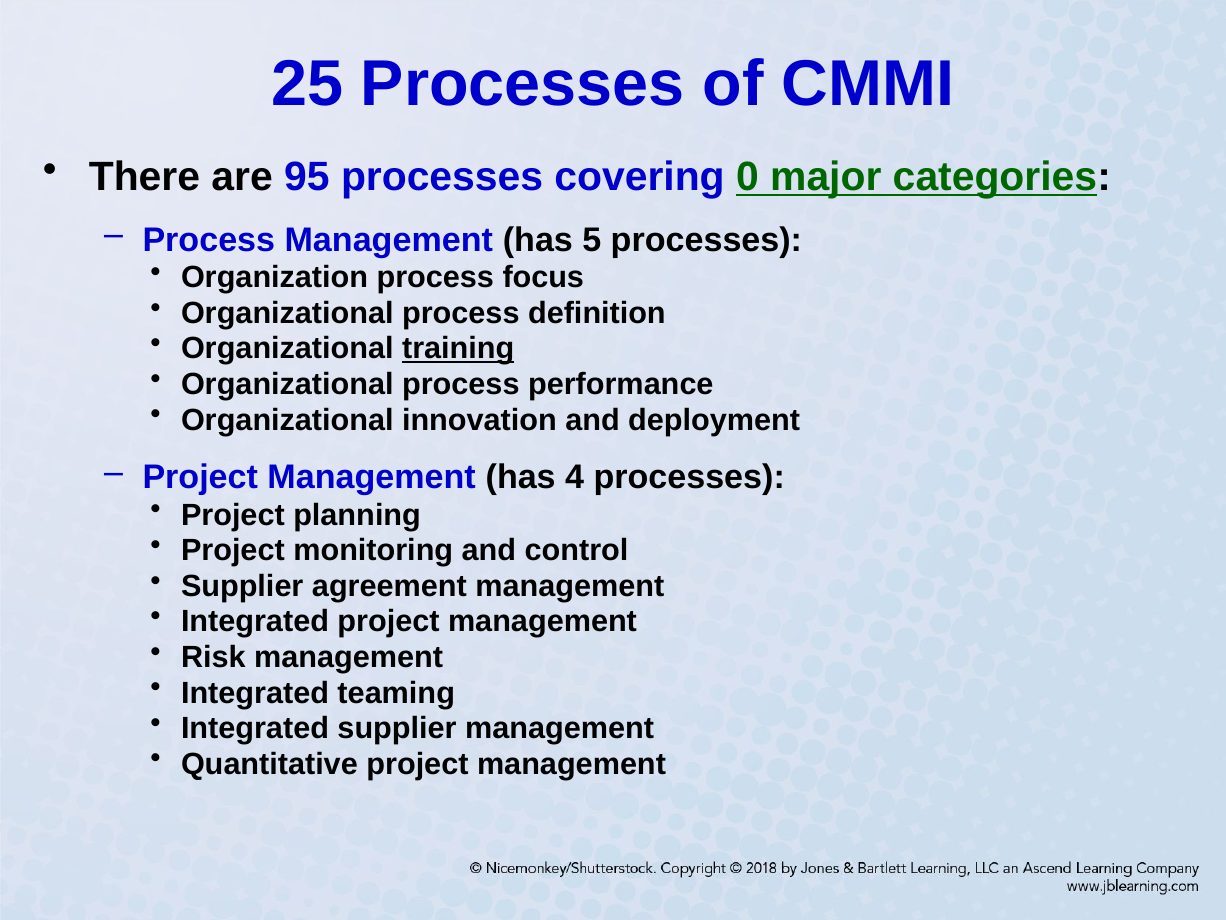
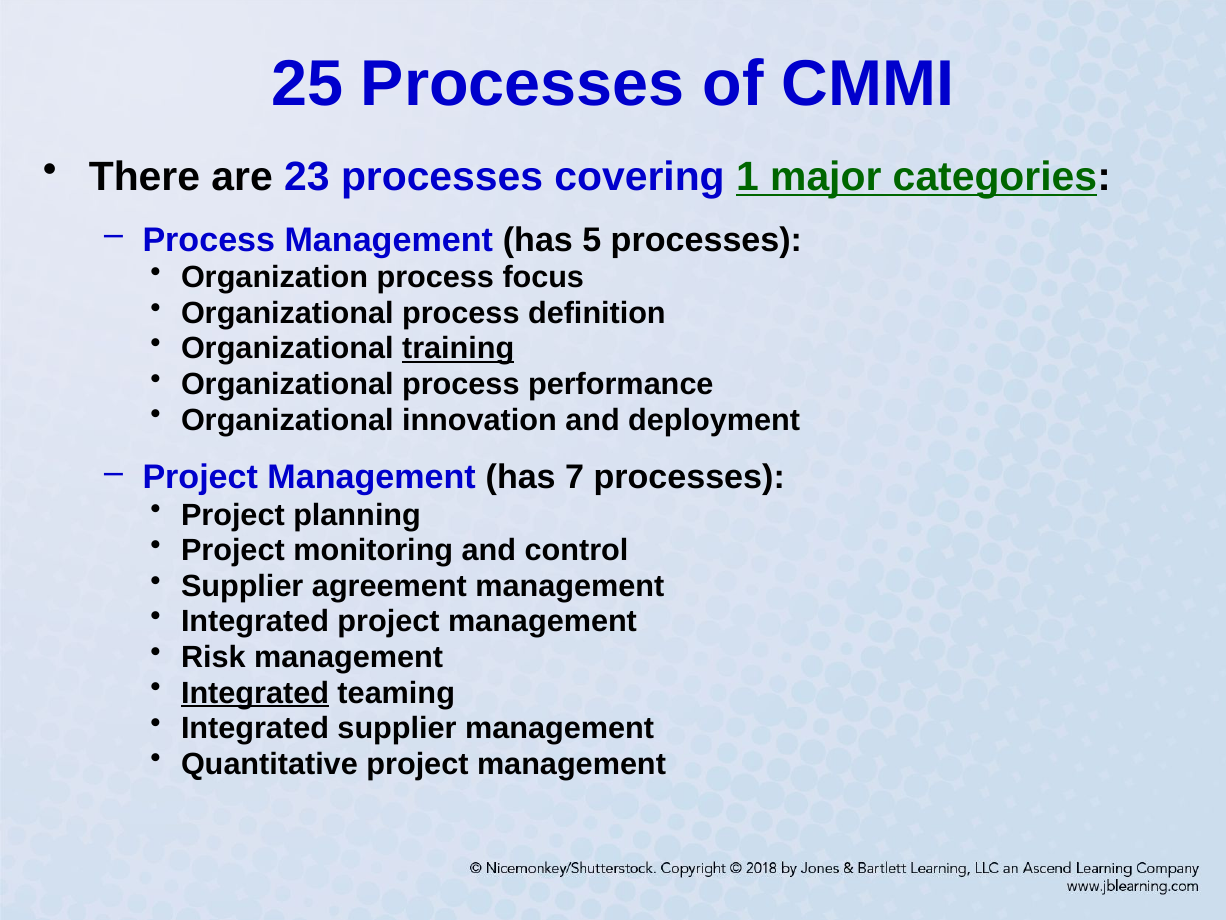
95: 95 -> 23 (307, 177)
0: 0 -> 1 (748, 177)
4: 4 -> 7 (575, 477)
Integrated underline: none -> present (255, 693)
